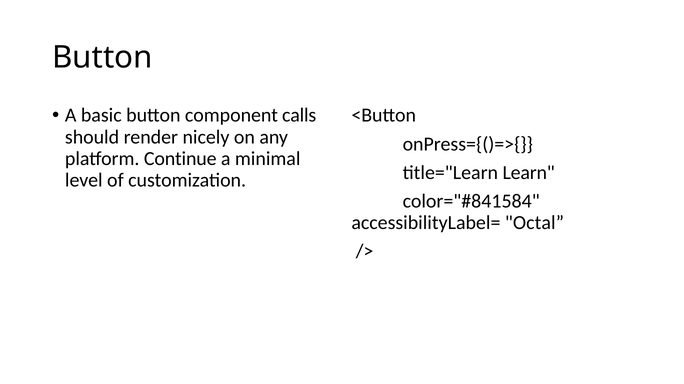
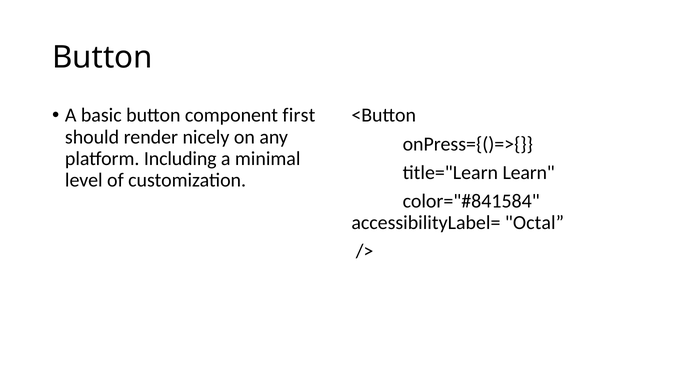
calls: calls -> first (299, 116)
Continue: Continue -> Including (180, 159)
